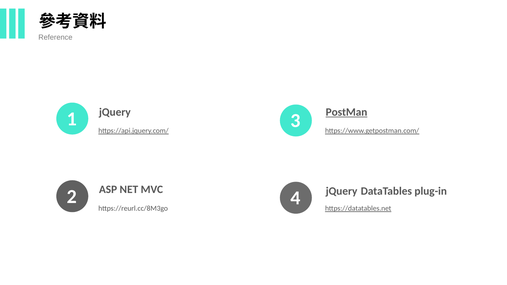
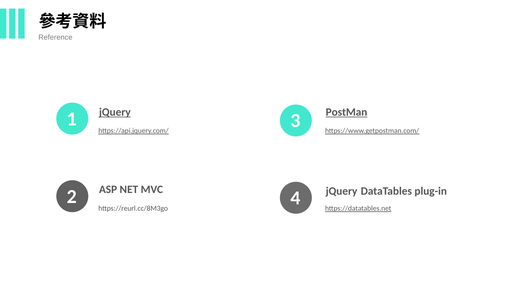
jQuery underline: none -> present (115, 112)
